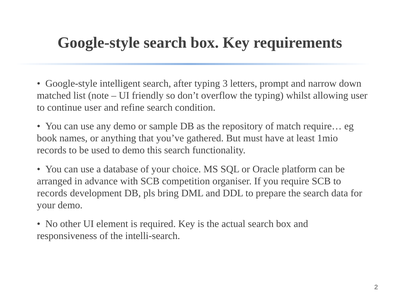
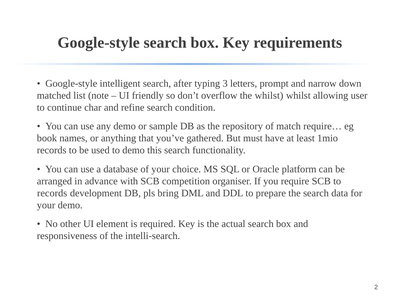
the typing: typing -> whilst (269, 96)
continue user: user -> char (93, 108)
